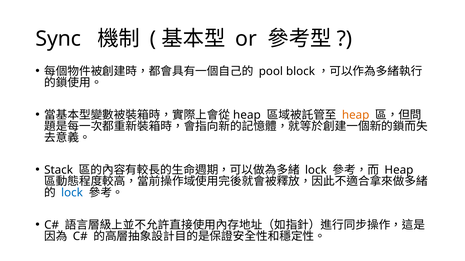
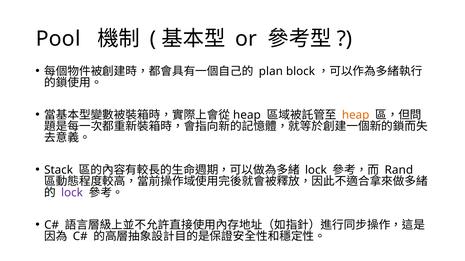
Sync: Sync -> Pool (58, 39)
pool: pool -> plan (271, 71)
Heap: Heap -> Rand (399, 170)
lock colour: blue -> purple (72, 193)
